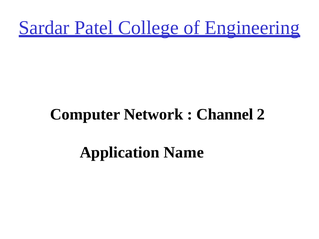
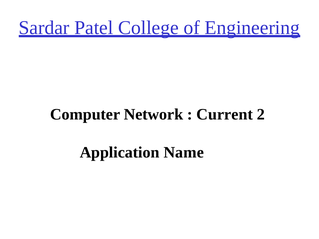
Channel: Channel -> Current (225, 114)
